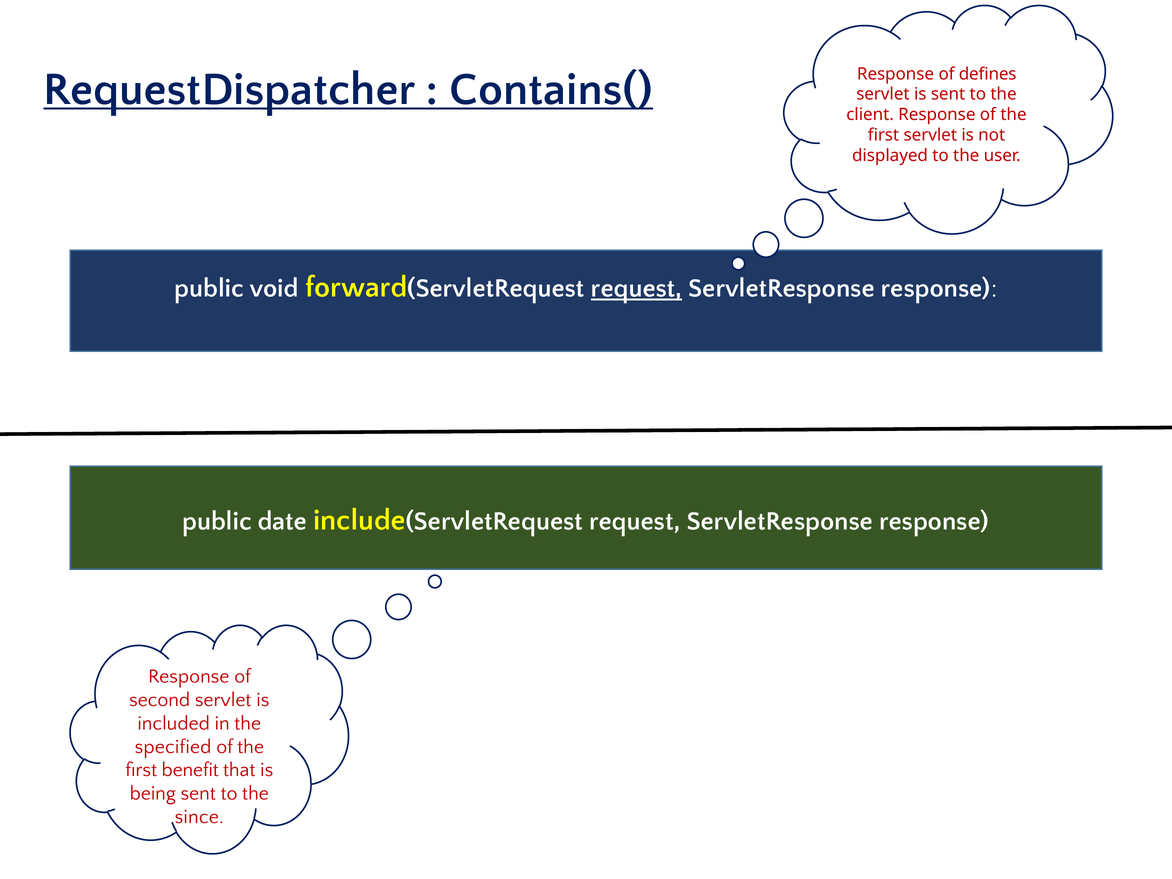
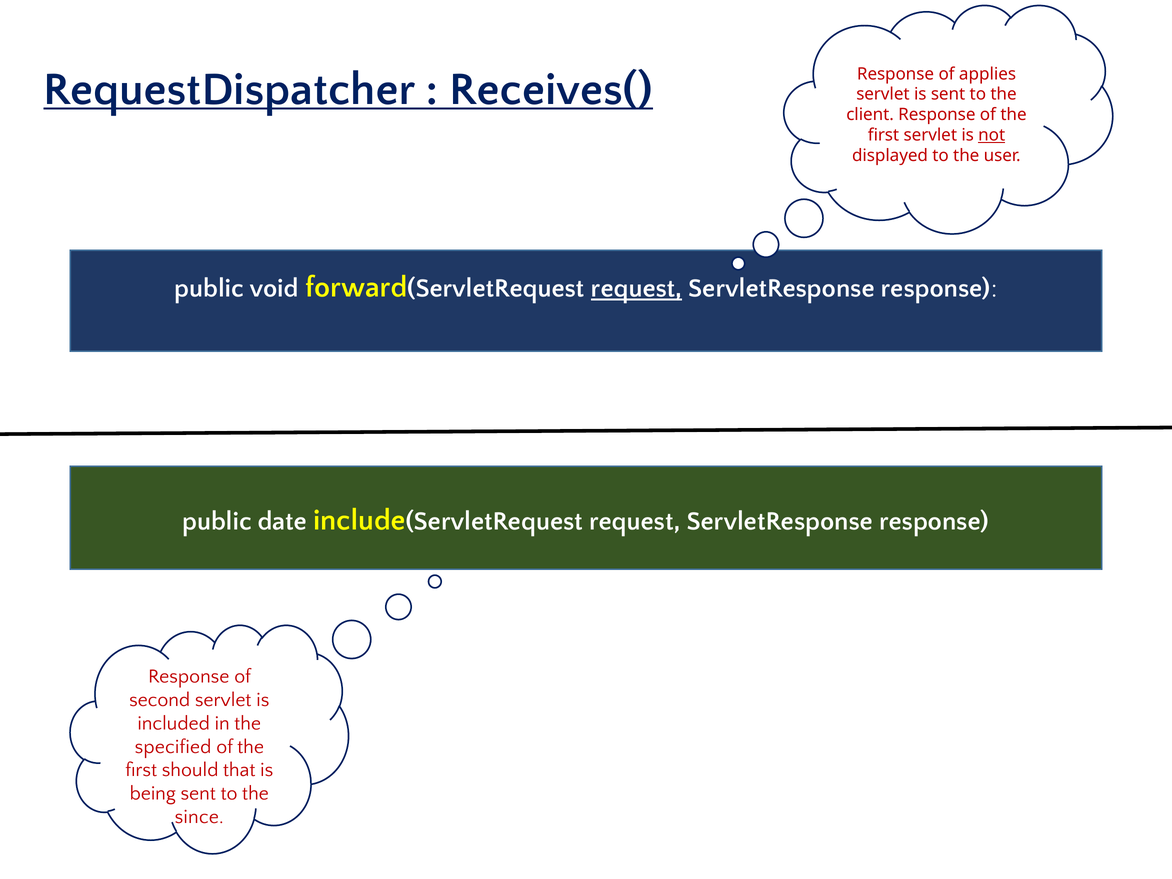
Contains(: Contains( -> Receives( (551, 89)
defines: defines -> applies (988, 74)
not underline: none -> present (992, 135)
benefit: benefit -> should (190, 770)
